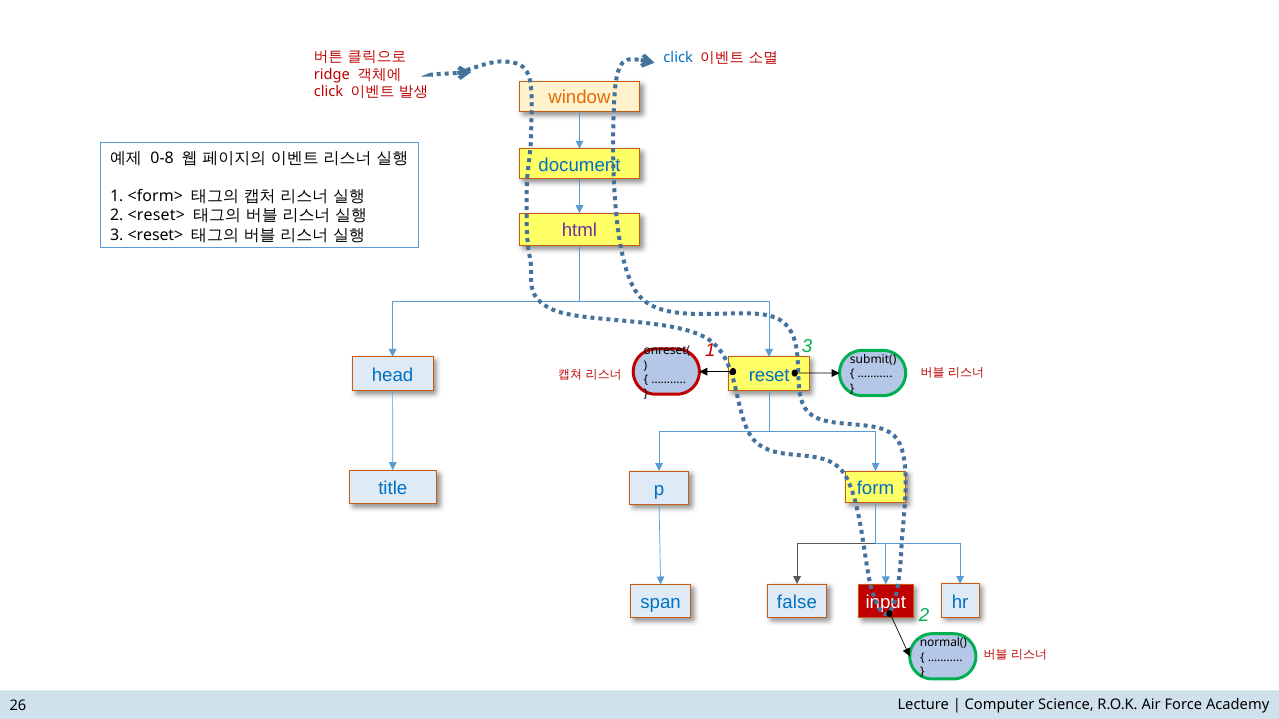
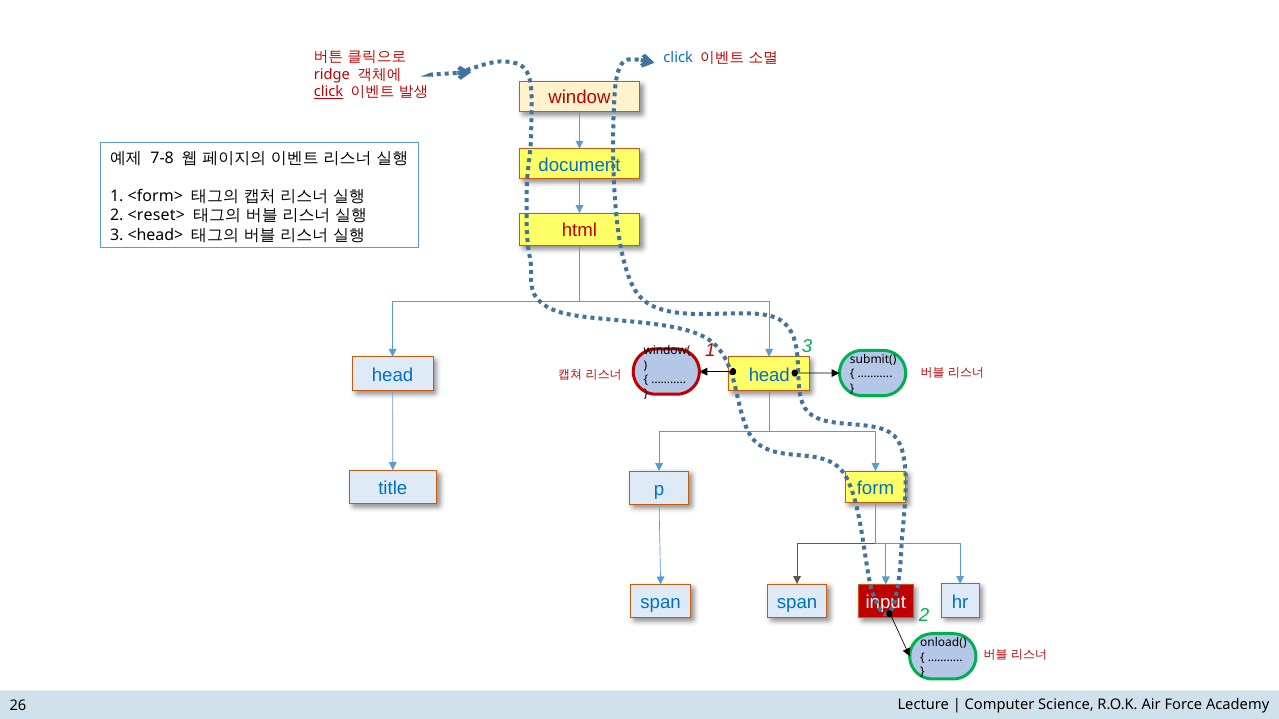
click underline: none -> present (328, 92)
window colour: orange -> red (579, 98)
0-8: 0-8 -> 7-8 (162, 158)
html colour: purple -> red (579, 231)
3 <reset>: <reset> -> <head> (155, 235)
onreset(: onreset( -> window( (667, 351)
head reset: reset -> head (769, 375)
span false: false -> span (797, 602)
normal(: normal( -> onload( (943, 643)
